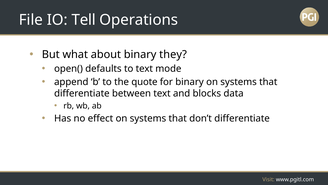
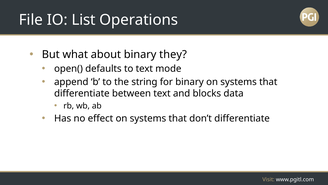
Tell: Tell -> List (84, 20)
quote: quote -> string (144, 82)
